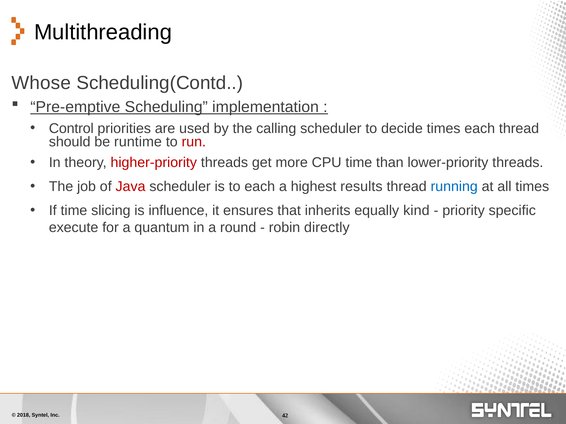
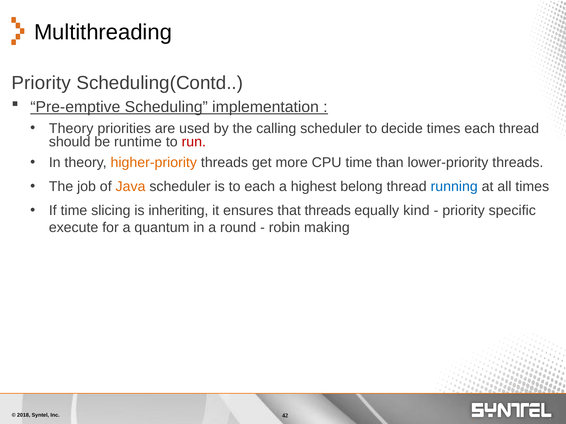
Whose: Whose -> Priority (41, 83)
Control: Control -> Theory (71, 129)
higher-priority colour: red -> orange (154, 163)
Java colour: red -> orange (131, 187)
results: results -> belong (361, 187)
influence: influence -> inheriting (178, 211)
that inherits: inherits -> threads (328, 211)
directly: directly -> making (327, 228)
